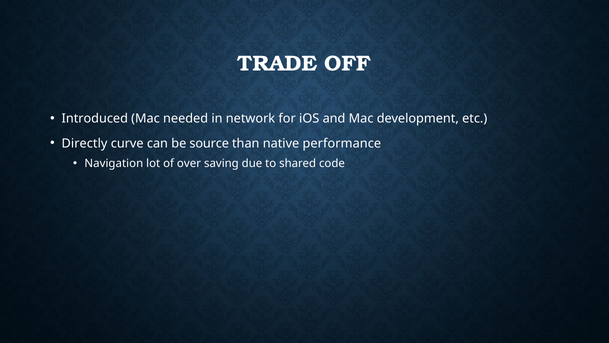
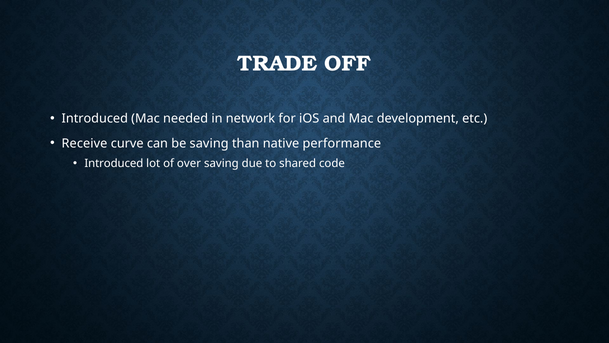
Directly: Directly -> Receive (85, 143)
be source: source -> saving (209, 143)
Navigation: Navigation -> Introduced (114, 163)
